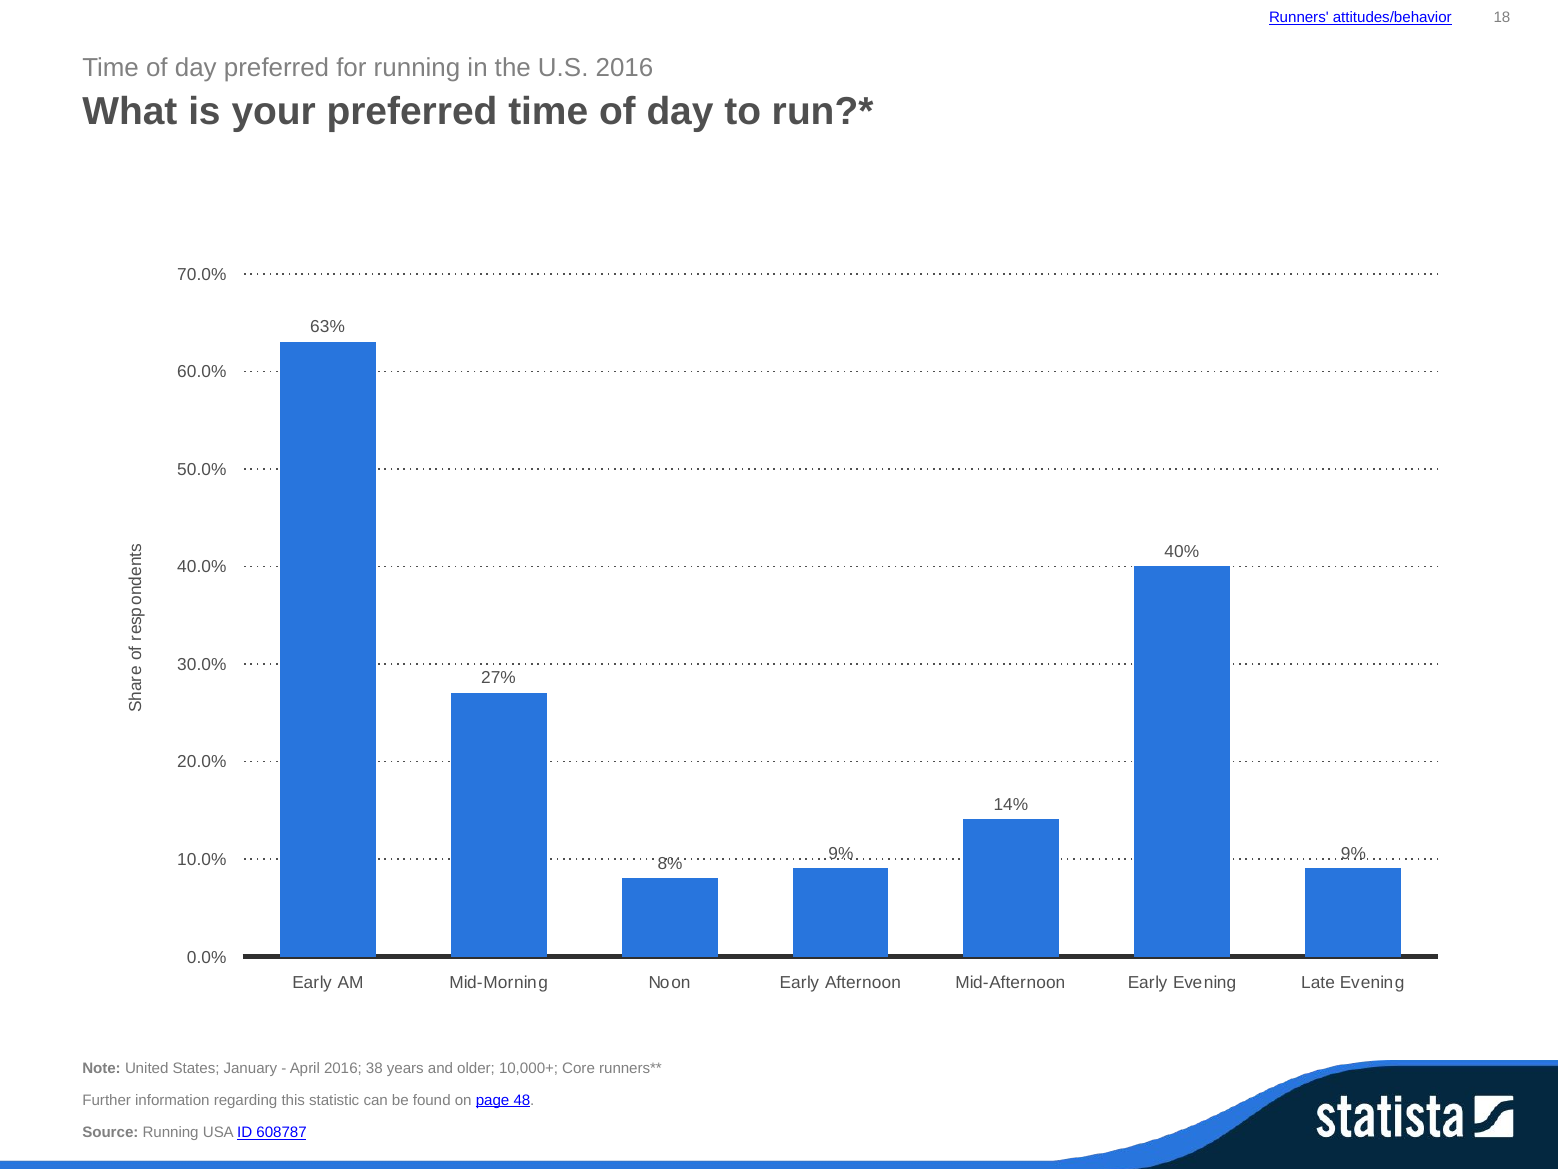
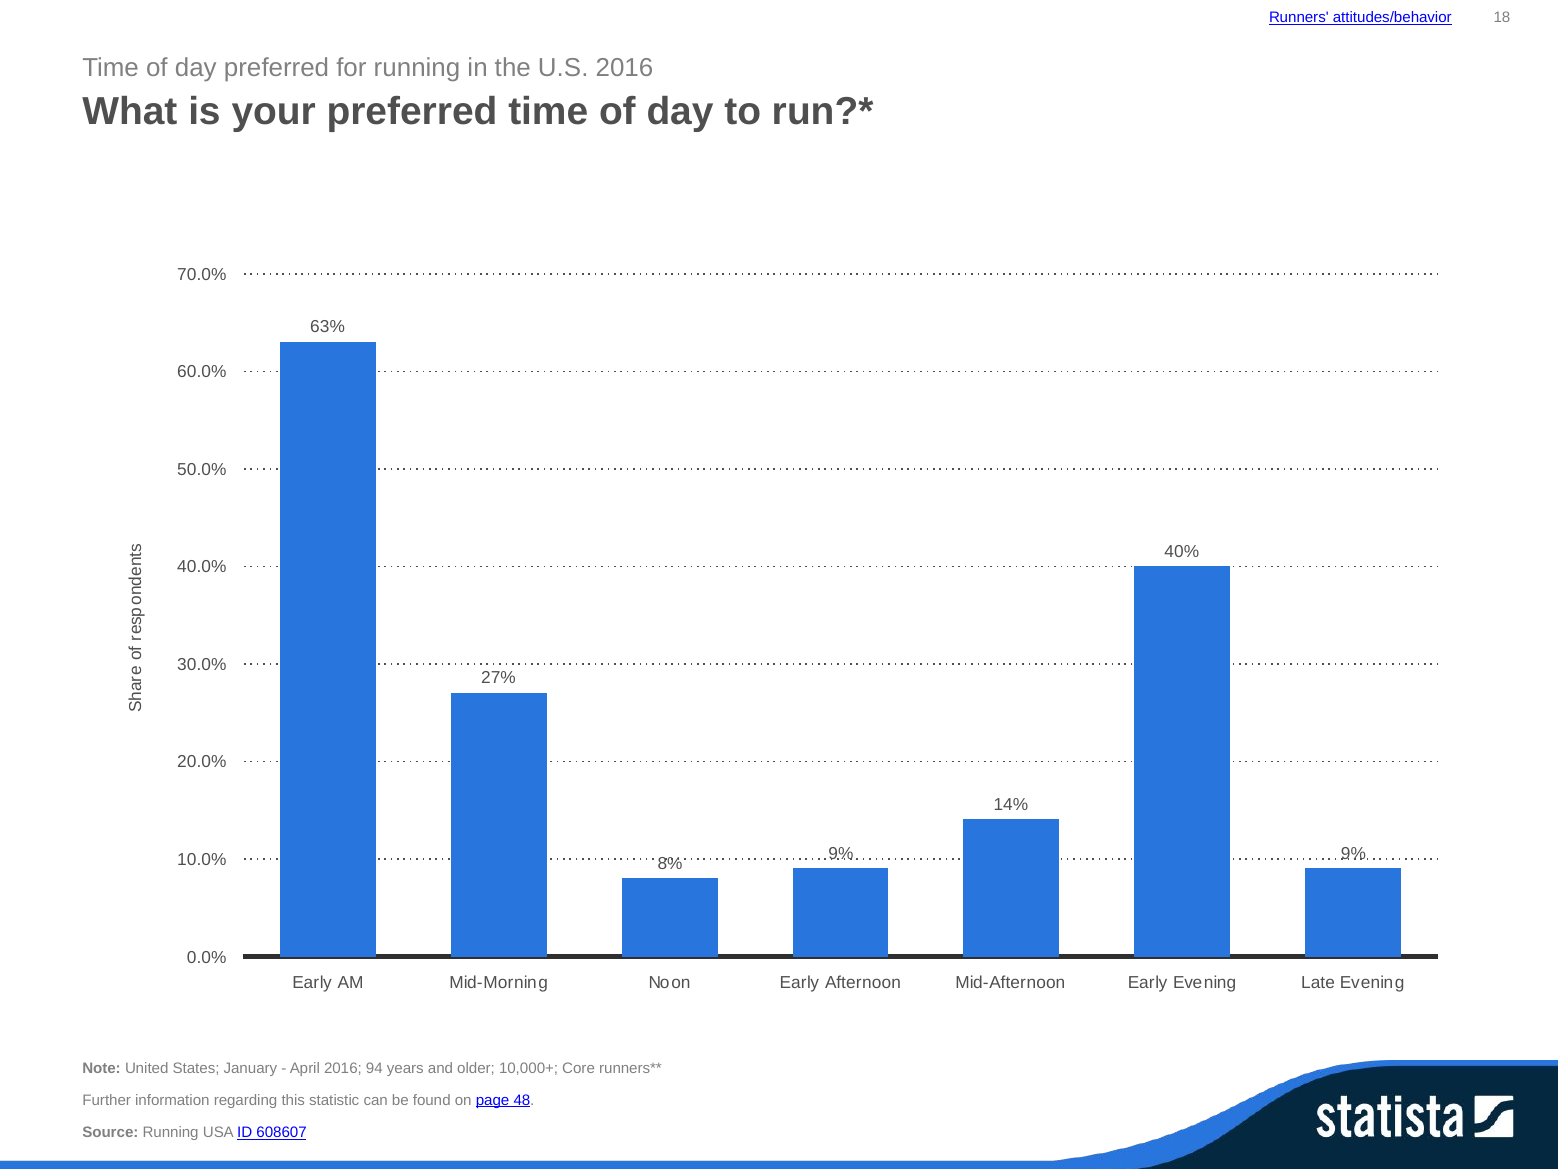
38: 38 -> 94 (374, 1068)
608787: 608787 -> 608607 (282, 1132)
